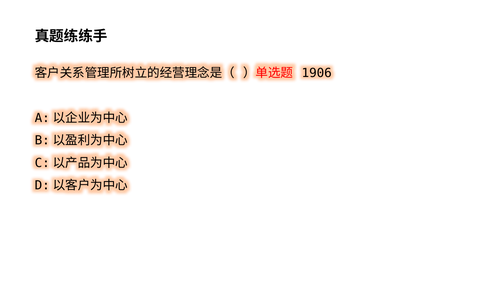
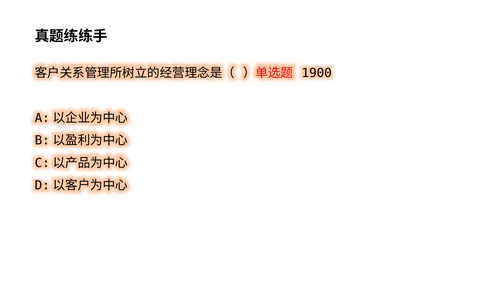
1906: 1906 -> 1900 (317, 73)
